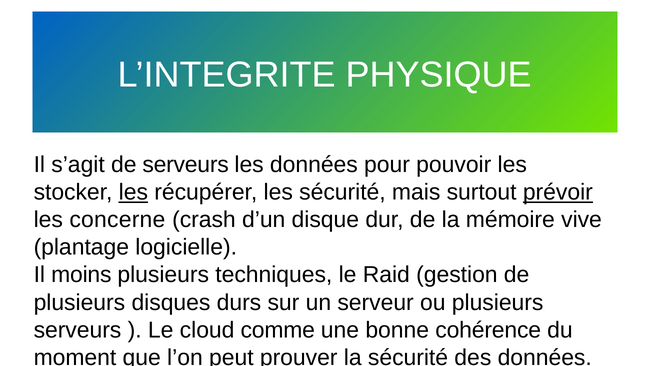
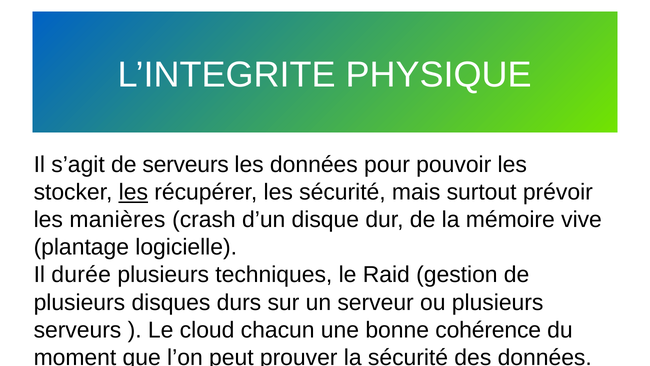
prévoir underline: present -> none (558, 192)
concerne: concerne -> manières (117, 220)
moins: moins -> durée (81, 275)
comme: comme -> chacun (278, 330)
